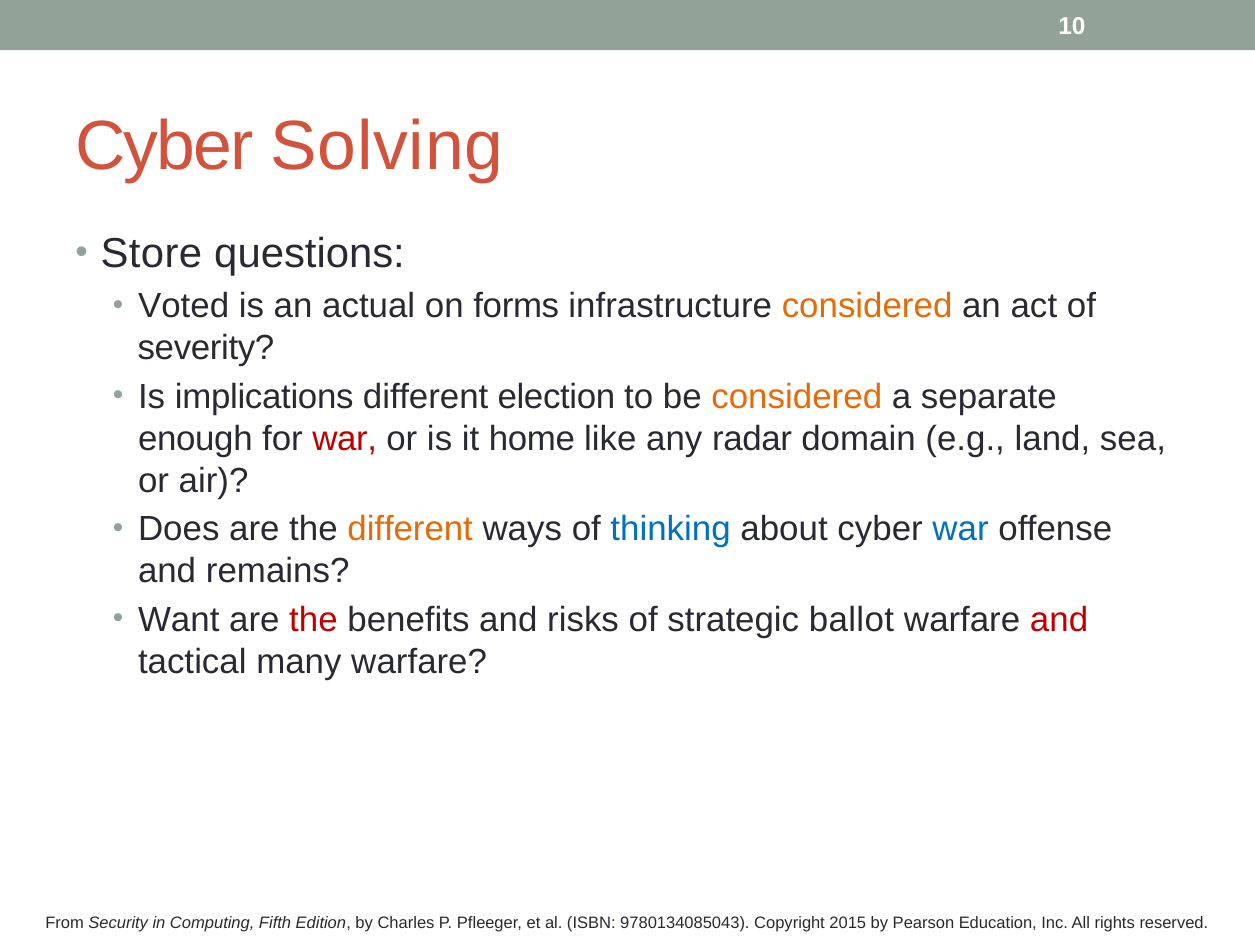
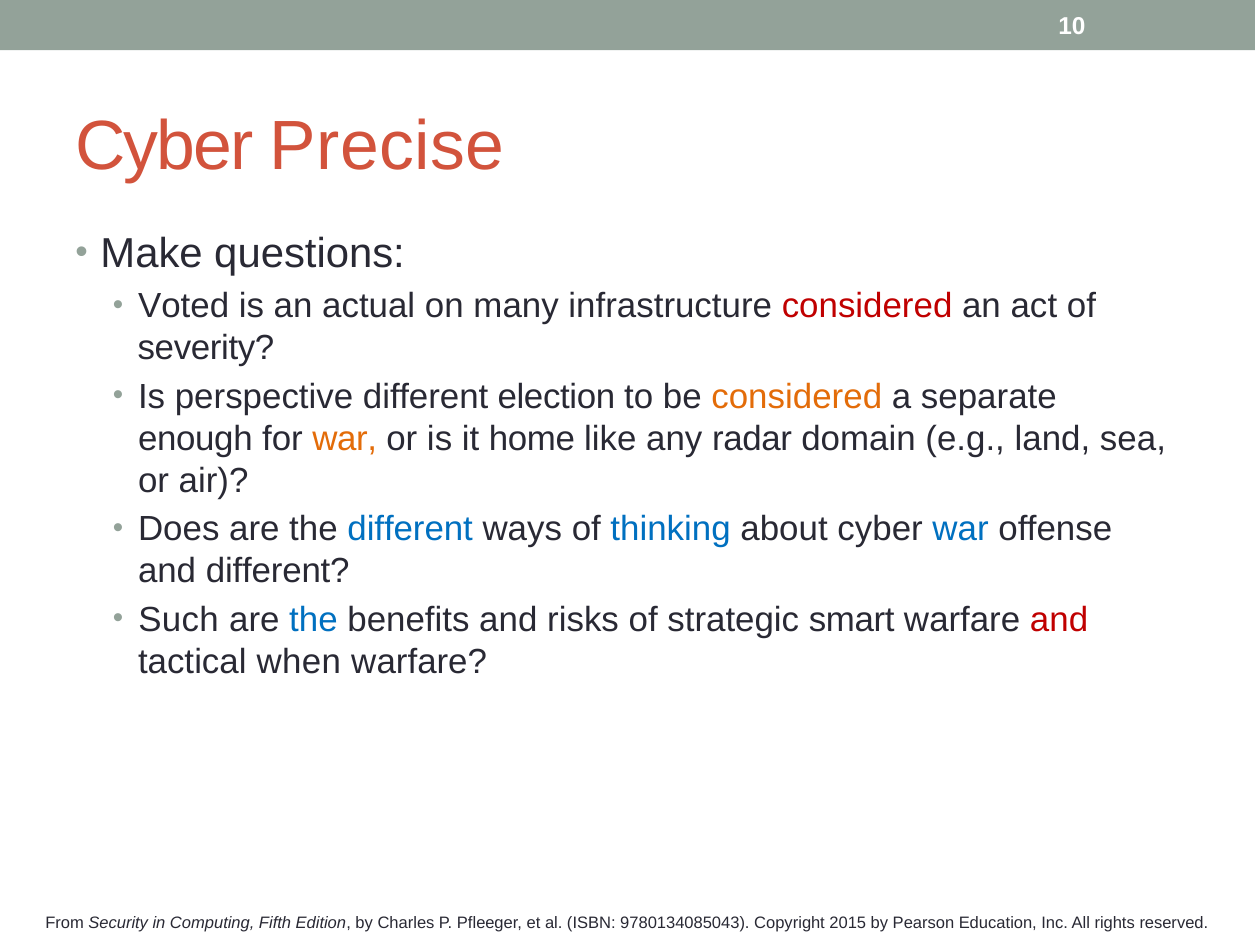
Solving: Solving -> Precise (387, 146)
Store: Store -> Make (152, 254)
forms: forms -> many (516, 306)
considered colour: orange -> red (867, 306)
implications: implications -> perspective (264, 397)
war colour: red -> orange (345, 439)
different colour: orange -> blue (410, 530)
and remains: remains -> different (278, 571)
Want: Want -> Such (179, 620)
the colour: red -> blue (313, 620)
ballot: ballot -> smart (852, 620)
many: many -> when (299, 662)
